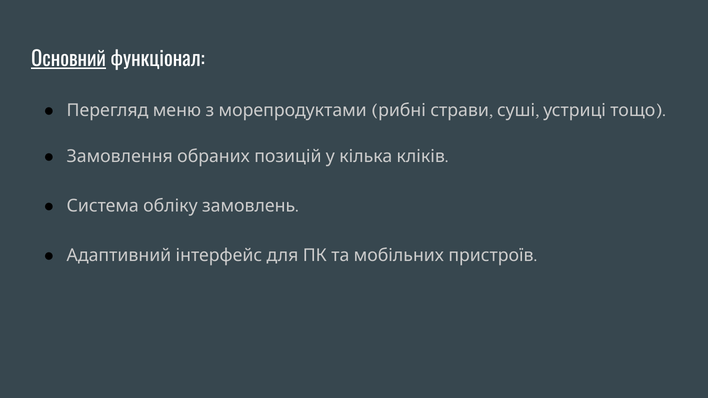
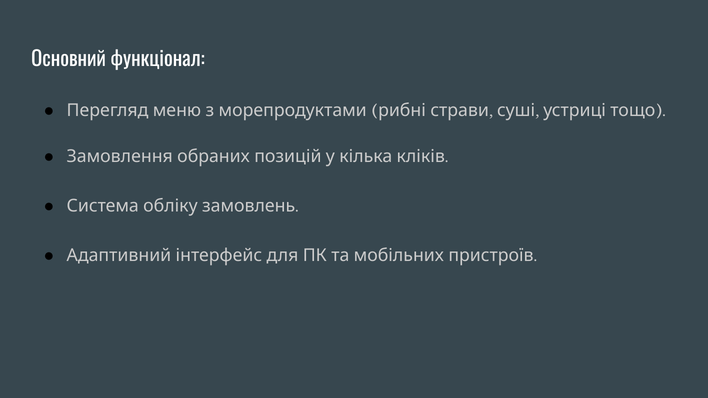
Основний underline: present -> none (69, 59)
